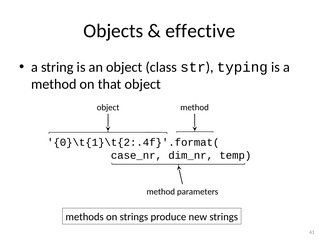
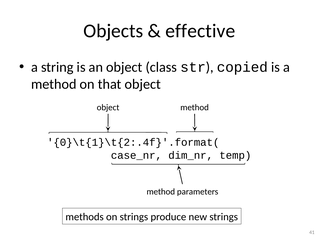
typing: typing -> copied (242, 67)
